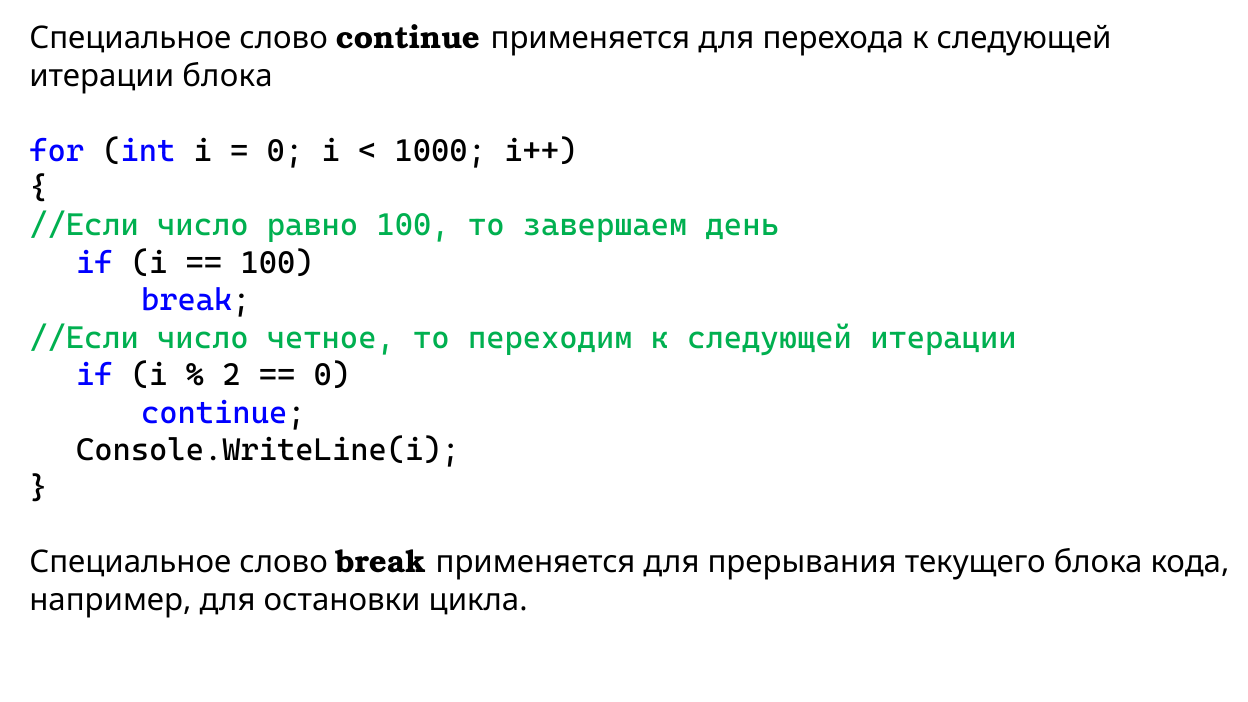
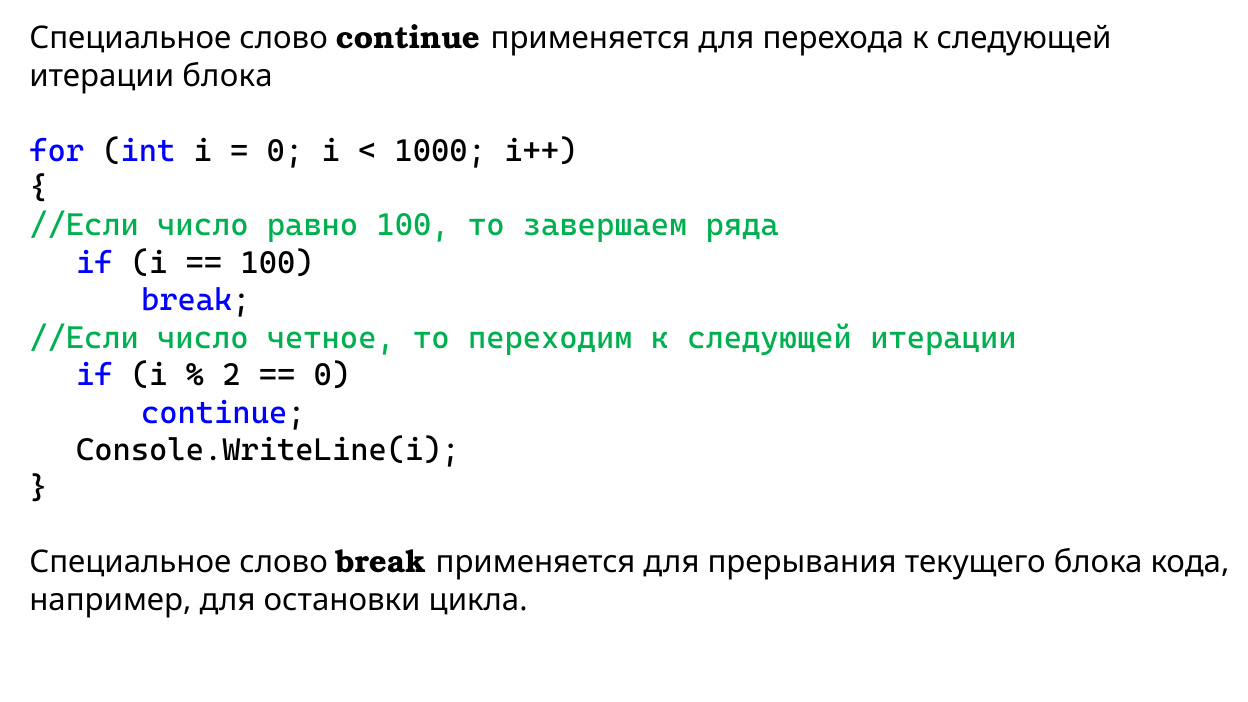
день: день -> ряда (742, 226)
